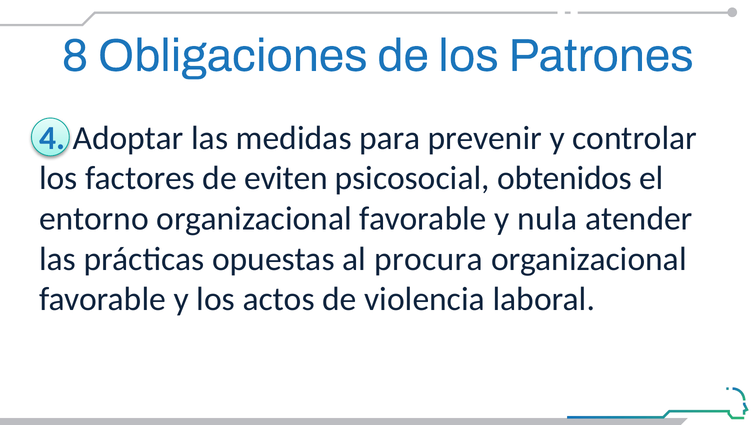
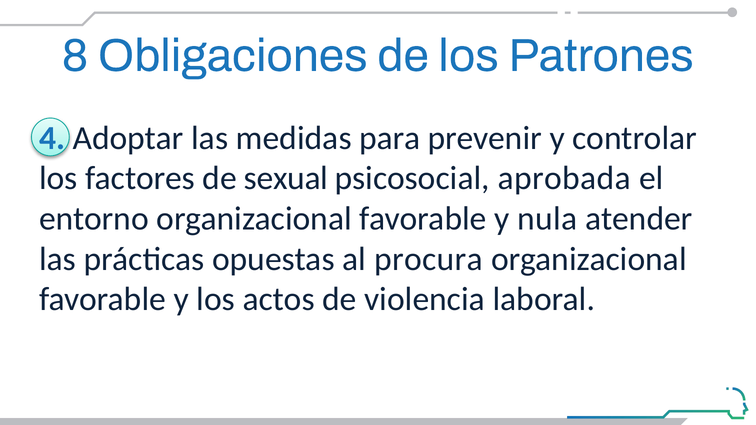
eviten: eviten -> sexual (286, 179)
obtenidos: obtenidos -> aprobada (564, 179)
